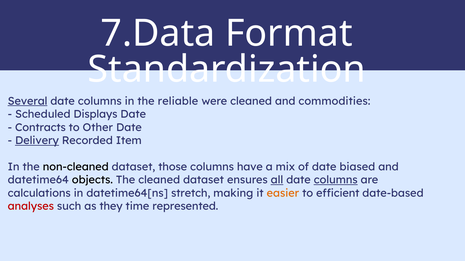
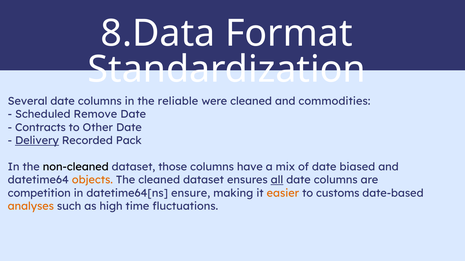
7.Data: 7.Data -> 8.Data (158, 34)
Several underline: present -> none (28, 101)
Displays: Displays -> Remove (95, 114)
Item: Item -> Pack (129, 141)
objects colour: black -> orange (92, 180)
columns underline: present -> none (336, 180)
calculations: calculations -> competition (39, 194)
stretch: stretch -> ensure (191, 194)
efficient: efficient -> customs (338, 194)
analyses colour: red -> orange (31, 207)
they: they -> high (111, 207)
represented: represented -> fluctuations (185, 207)
